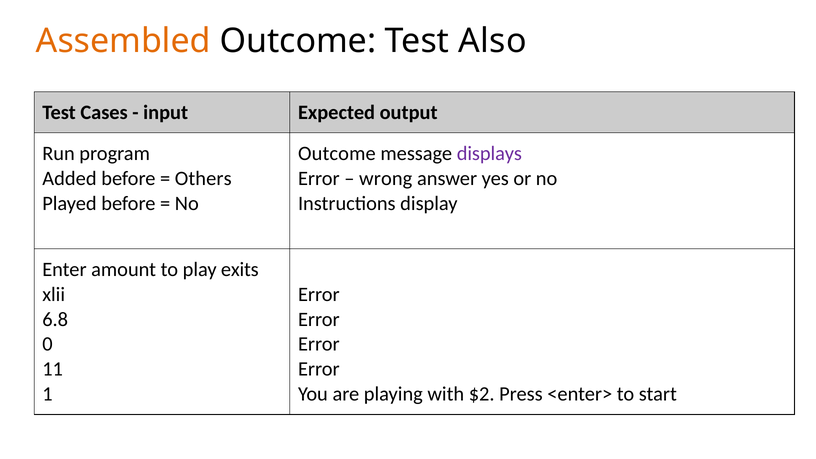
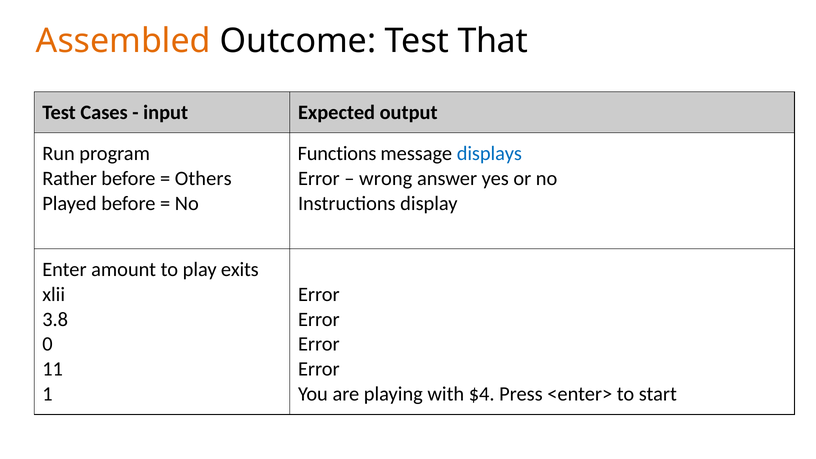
Also: Also -> That (493, 41)
Outcome: Outcome -> Functions (337, 154)
displays colour: purple -> blue (489, 154)
Added: Added -> Rather (70, 179)
6.8: 6.8 -> 3.8 (55, 319)
$2: $2 -> $4 (482, 394)
